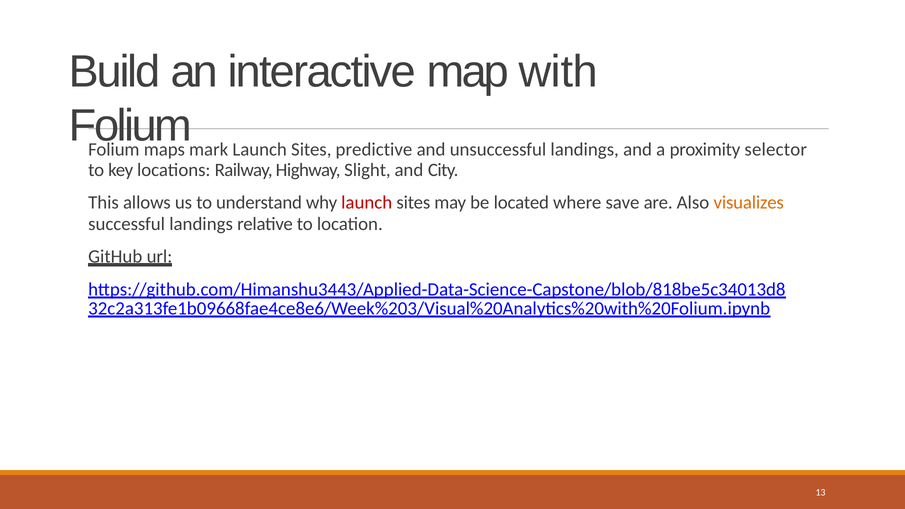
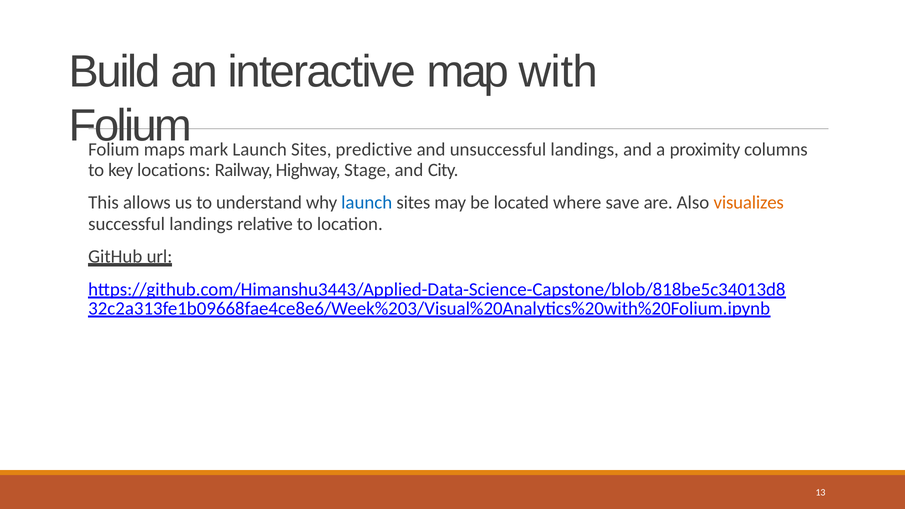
selector: selector -> columns (776, 149)
Slight: Slight -> Stage (367, 170)
launch colour: red -> blue (367, 202)
